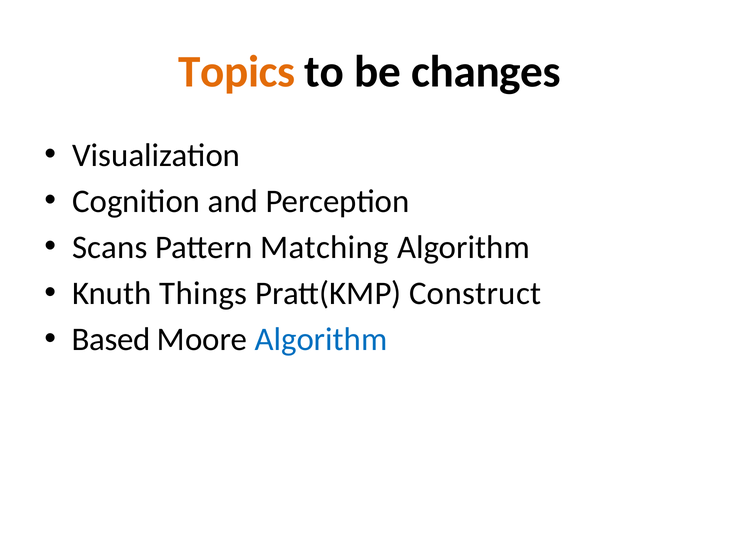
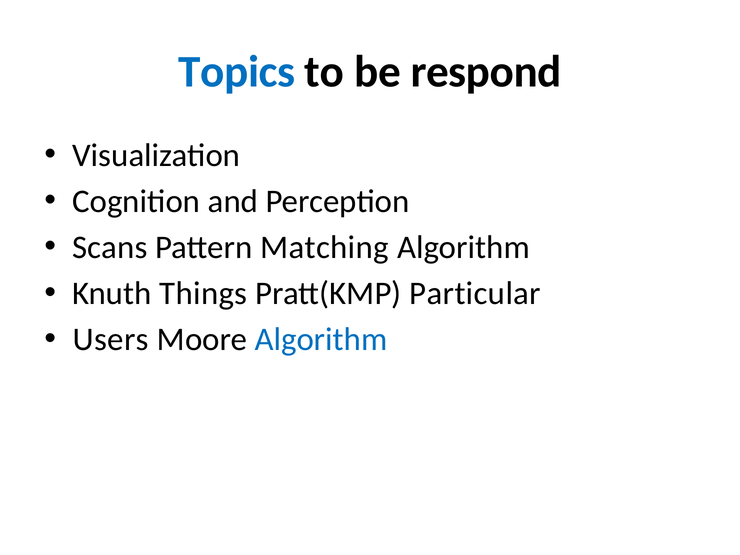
Topics colour: orange -> blue (237, 72)
changes: changes -> respond (486, 72)
Construct: Construct -> Particular (475, 293)
Based: Based -> Users (111, 339)
